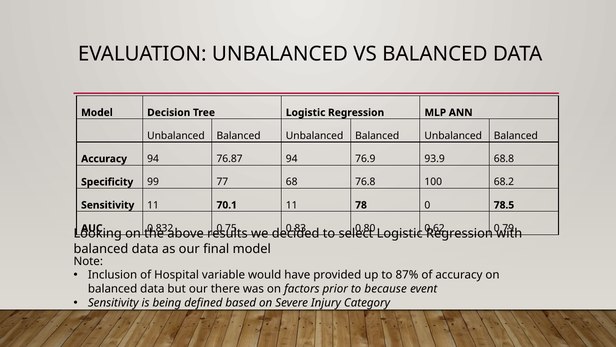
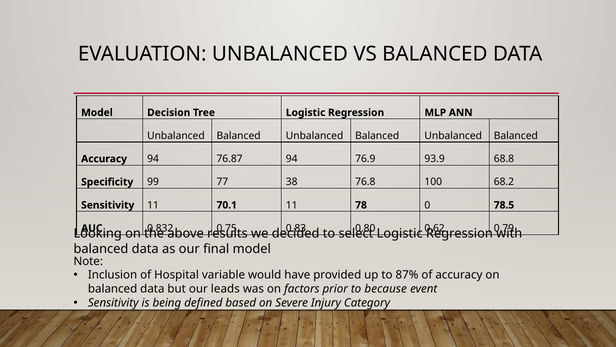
68: 68 -> 38 (292, 182)
there: there -> leads (225, 289)
